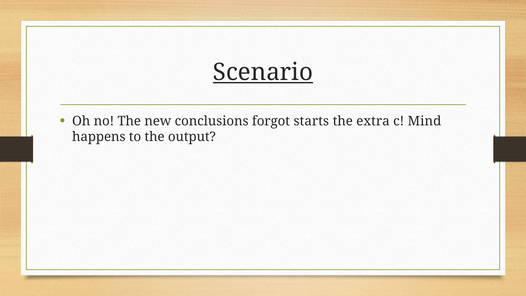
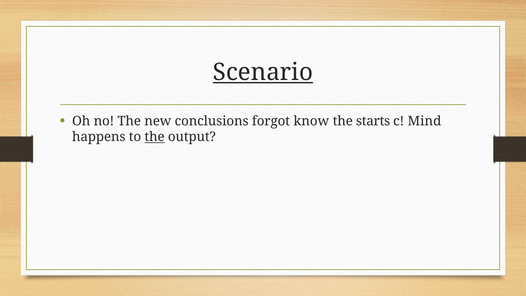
starts: starts -> know (311, 121)
extra: extra -> starts (373, 121)
the underline: none -> present (155, 137)
